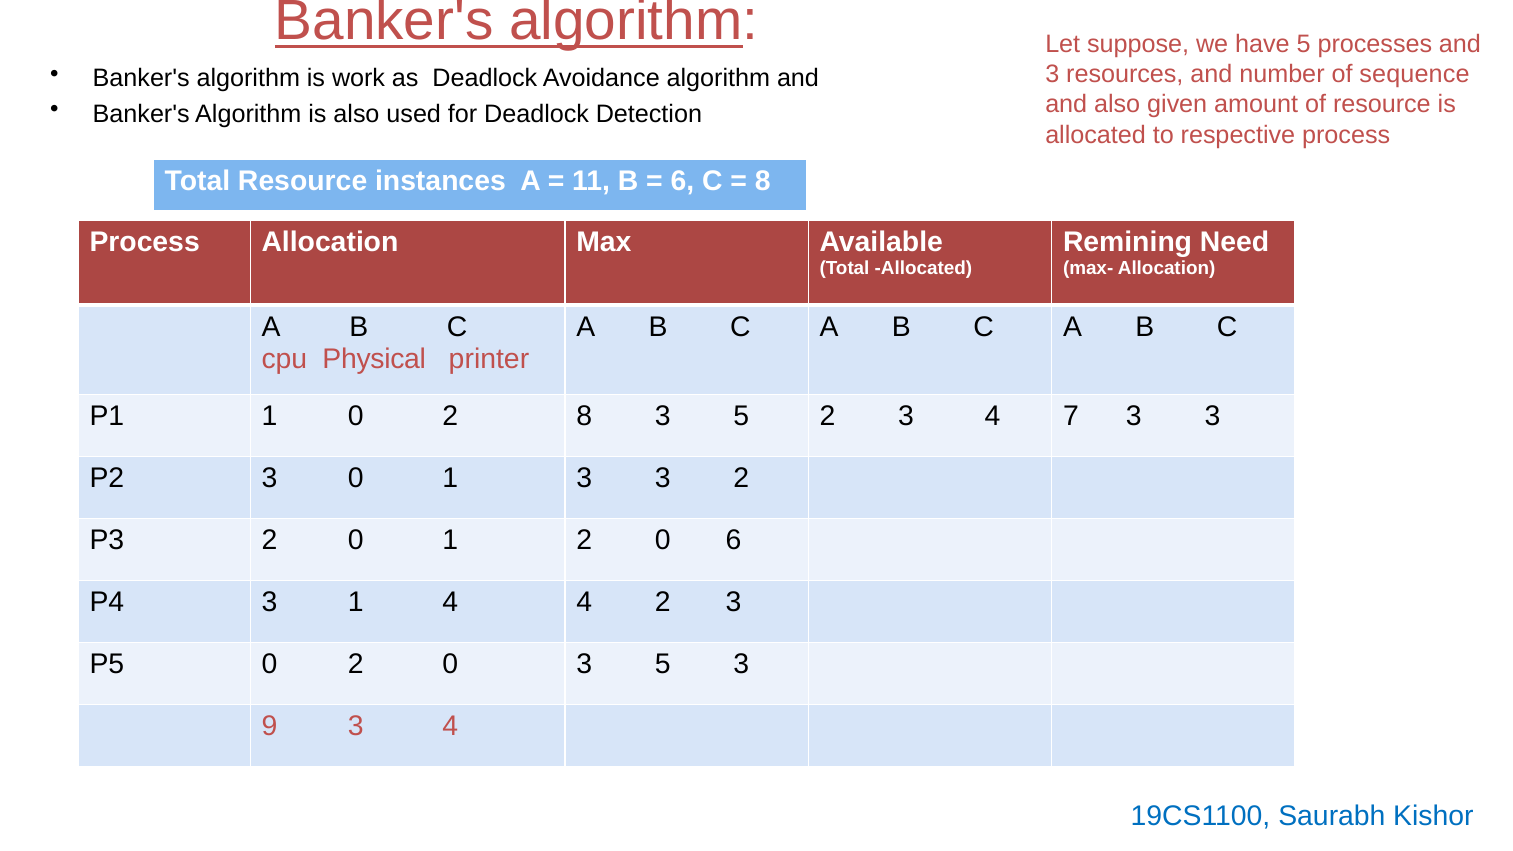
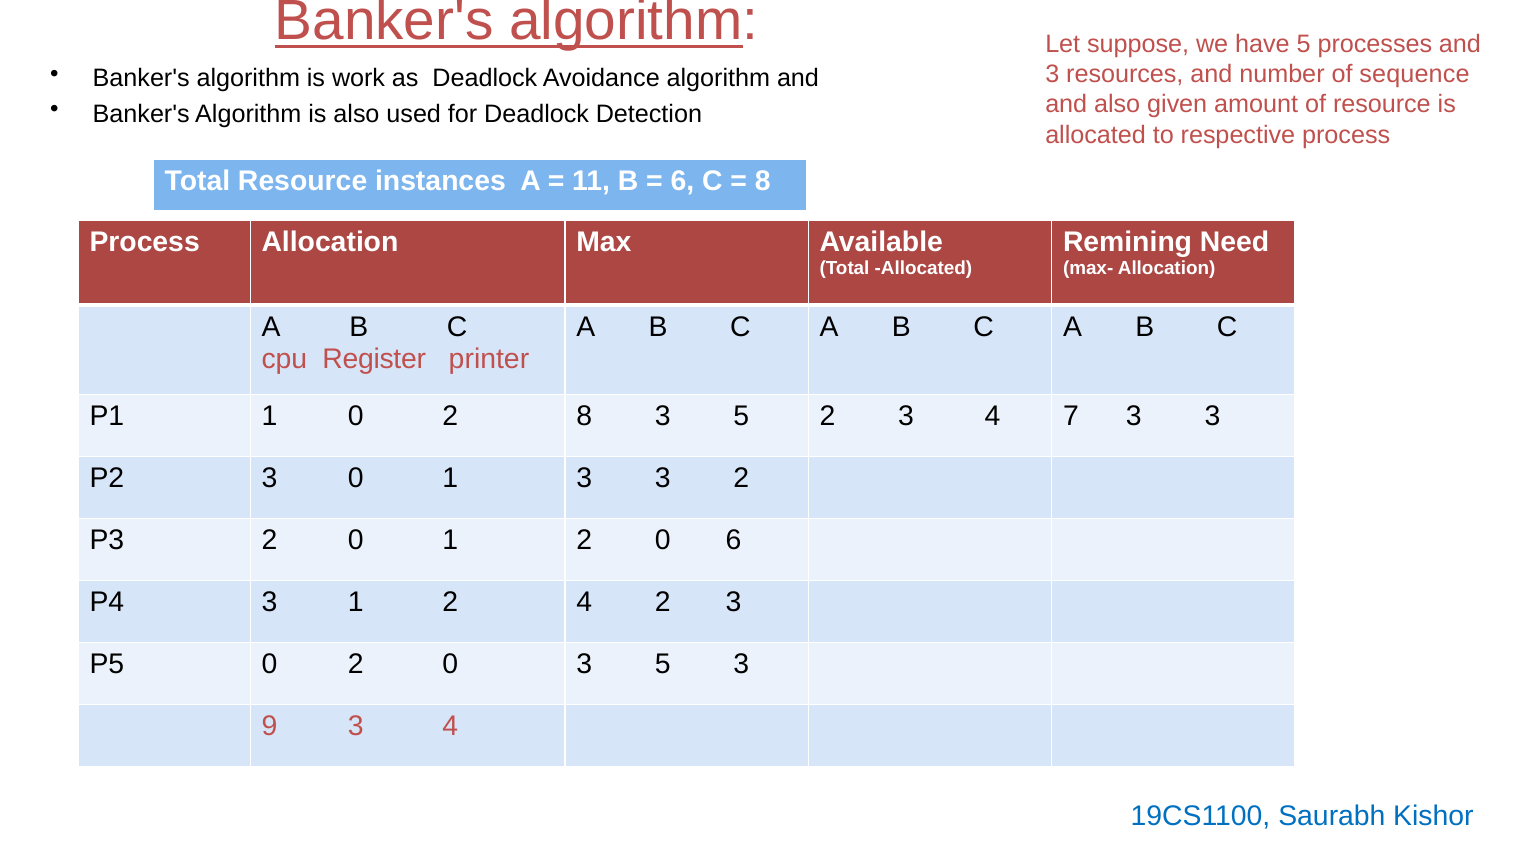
Physical: Physical -> Register (374, 359)
3 1 4: 4 -> 2 (450, 602)
